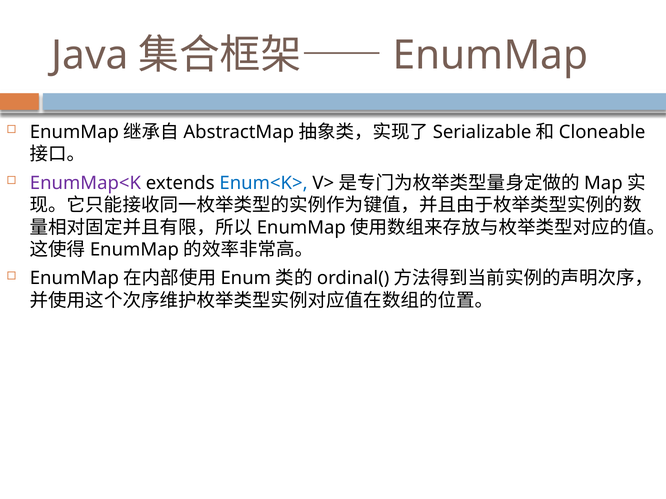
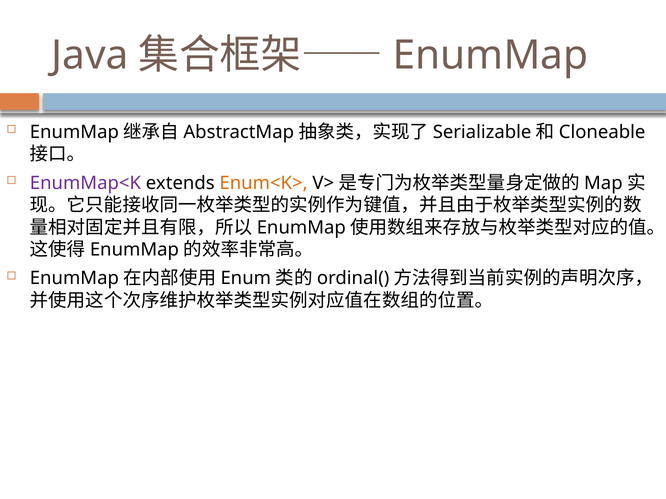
Enum<K> colour: blue -> orange (264, 183)
